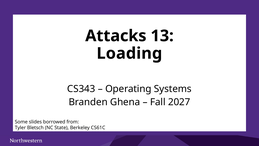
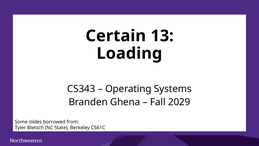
Attacks: Attacks -> Certain (116, 36)
2027: 2027 -> 2029 (179, 102)
